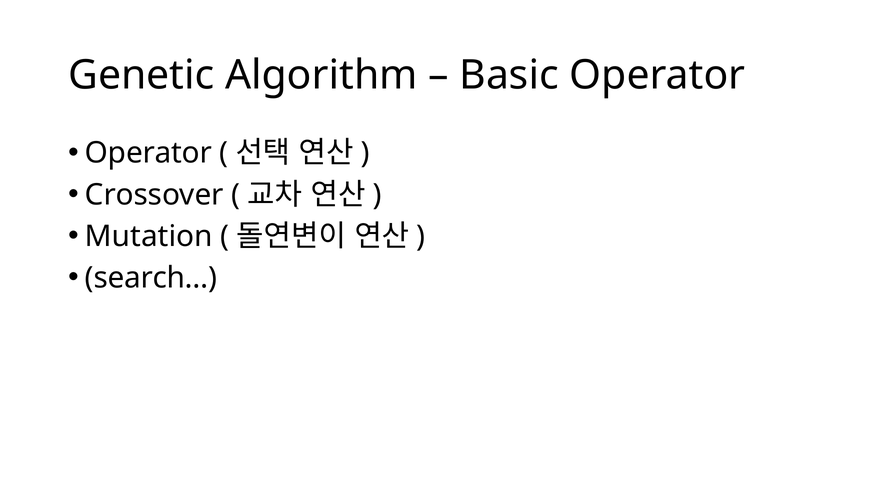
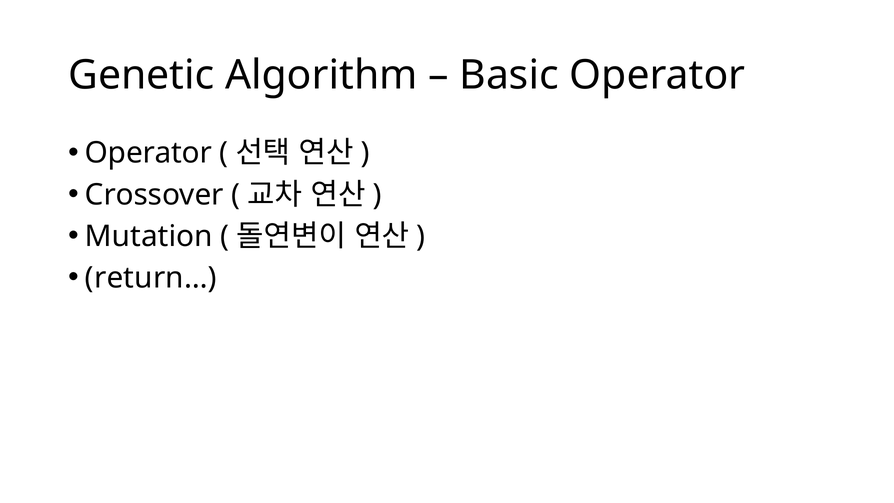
search…: search… -> return… (151, 278)
